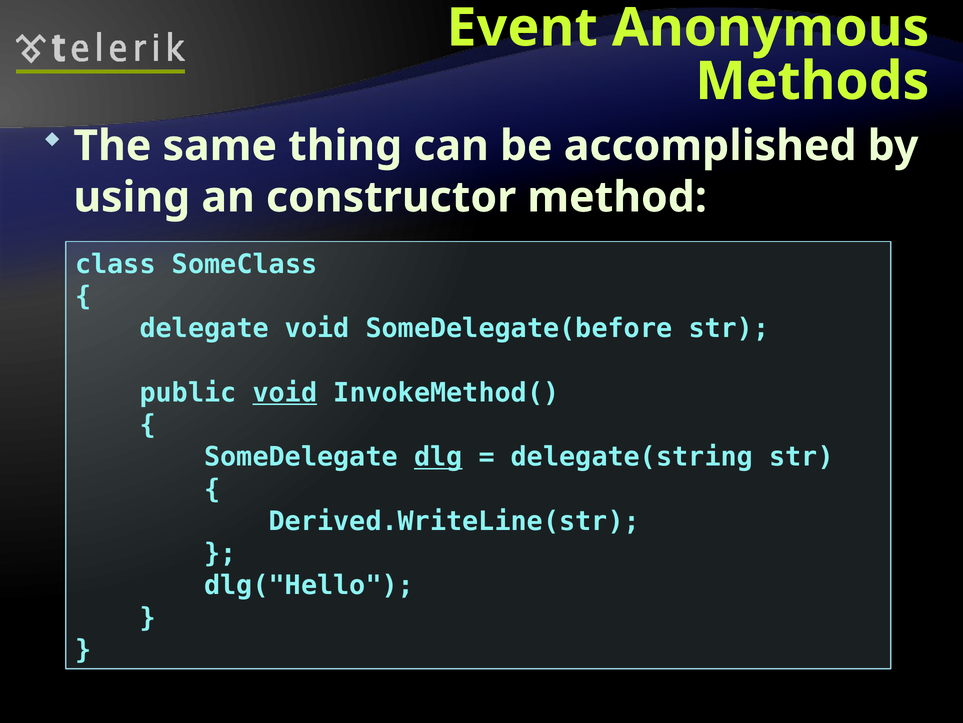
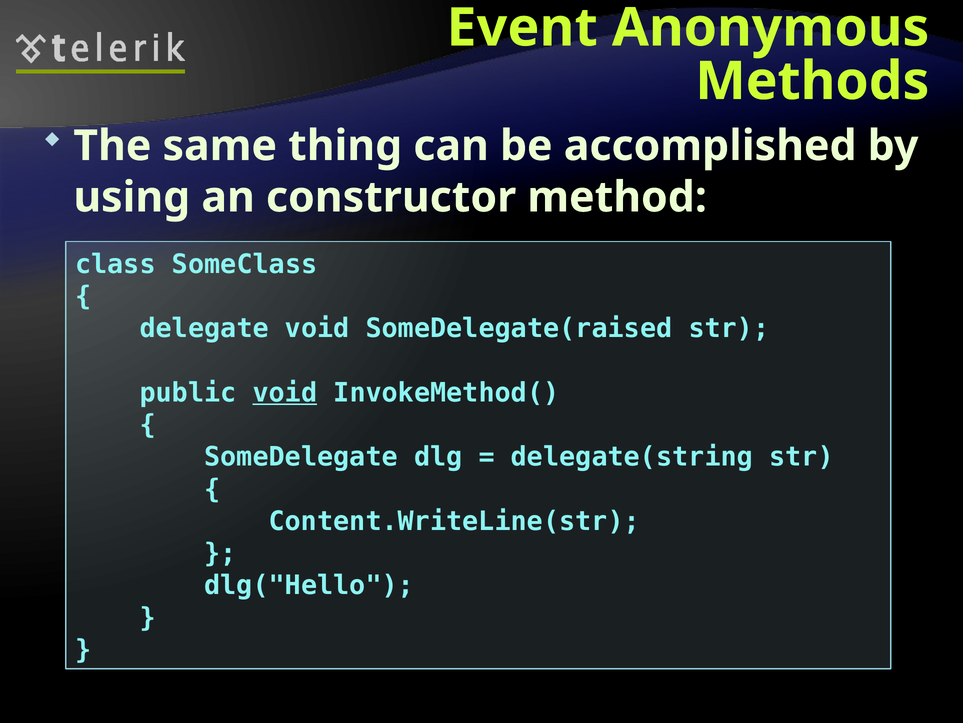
SomeDelegate(before: SomeDelegate(before -> SomeDelegate(raised (519, 328)
dlg underline: present -> none (438, 457)
Derived.WriteLine(str: Derived.WriteLine(str -> Content.WriteLine(str (454, 521)
